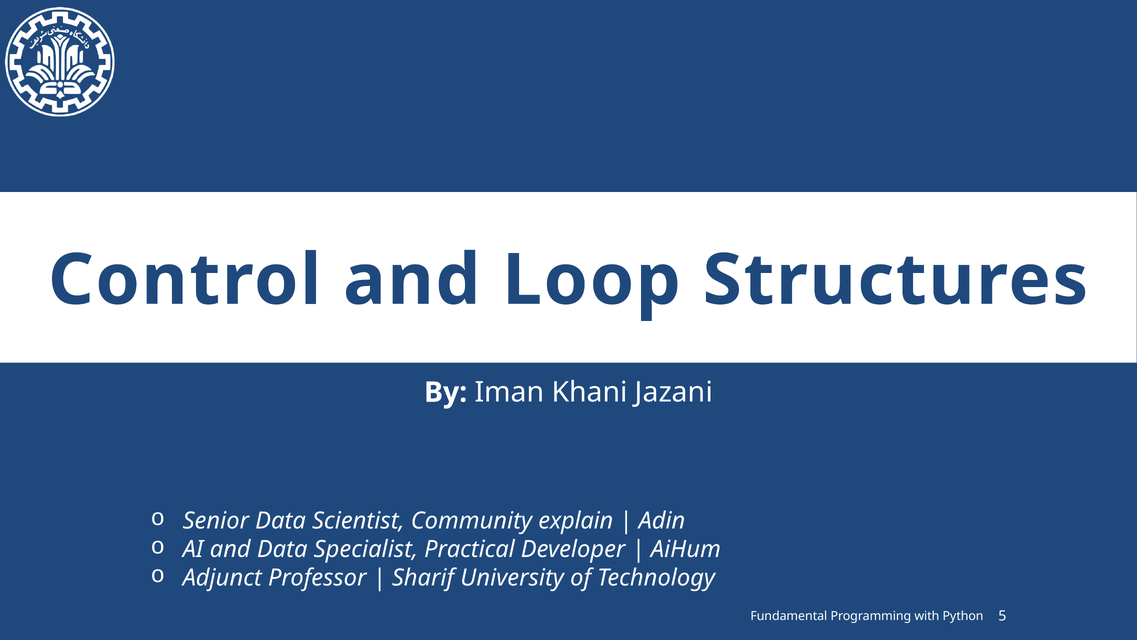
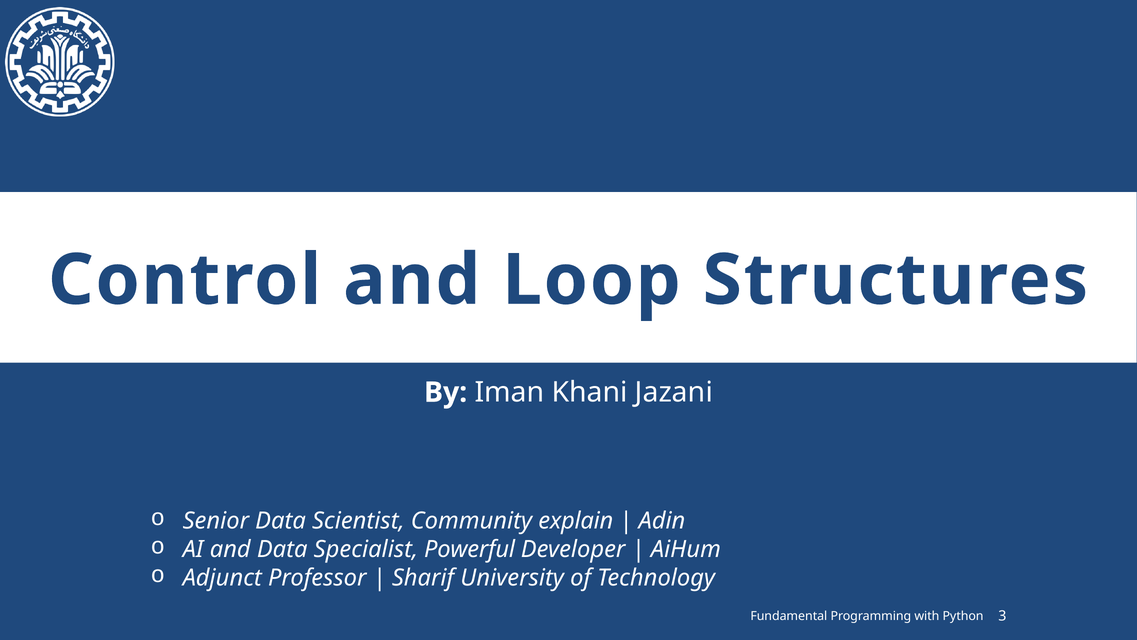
Practical: Practical -> Powerful (470, 549)
5: 5 -> 3 (1002, 616)
